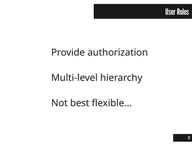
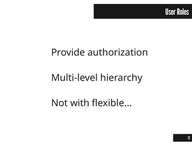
best: best -> with (80, 103)
